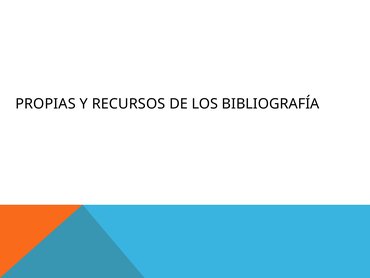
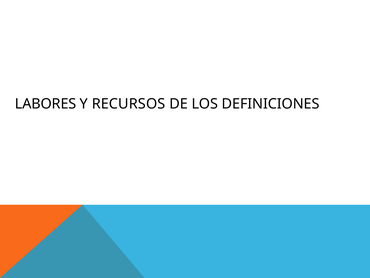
PROPIAS: PROPIAS -> LABORES (46, 104)
BIBLIOGRAFÍA: BIBLIOGRAFÍA -> DEFINICIONES (271, 104)
